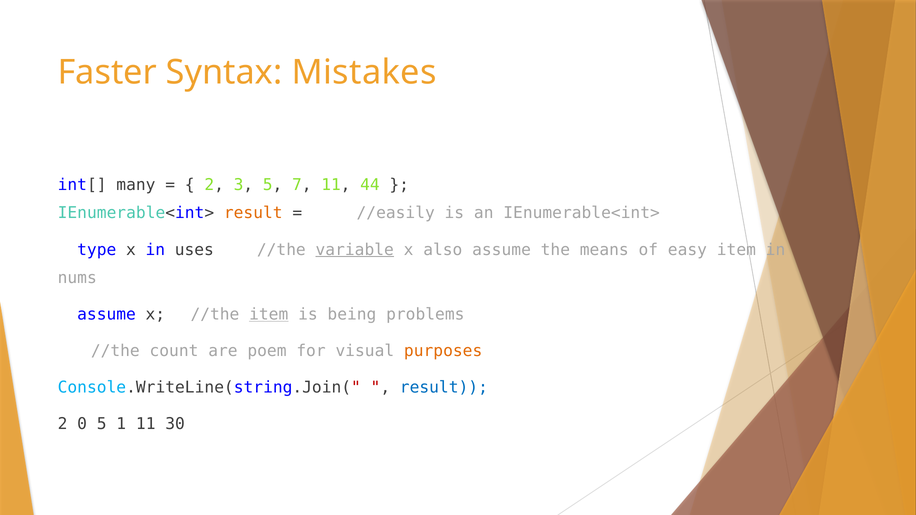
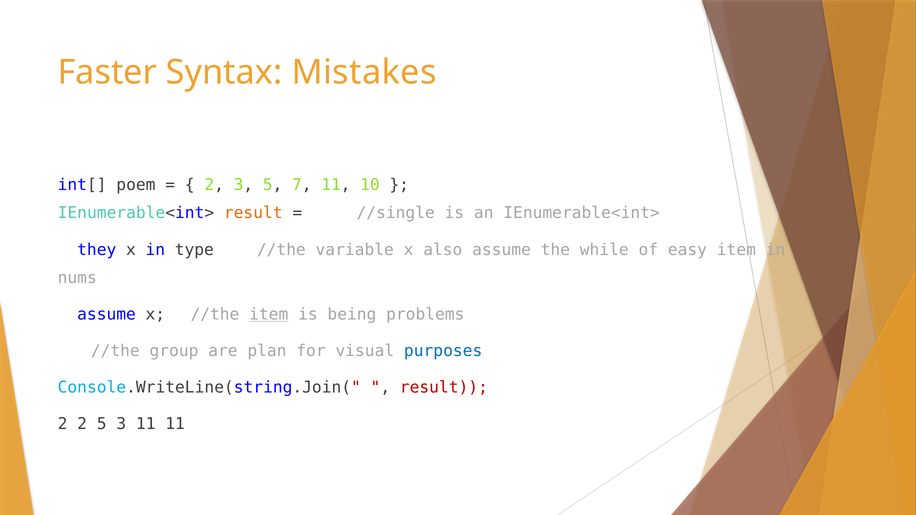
many: many -> poem (136, 185)
44: 44 -> 10 (370, 185)
//easily: //easily -> //single (396, 213)
type: type -> they (97, 250)
uses: uses -> type (194, 250)
variable underline: present -> none (355, 250)
means: means -> while (604, 250)
count: count -> group (174, 351)
poem: poem -> plan (267, 351)
purposes colour: orange -> blue (443, 351)
result colour: blue -> red (444, 388)
2 0: 0 -> 2 (82, 424)
5 1: 1 -> 3 (121, 424)
11 30: 30 -> 11 (175, 424)
